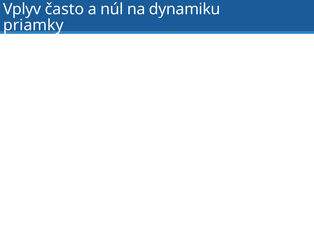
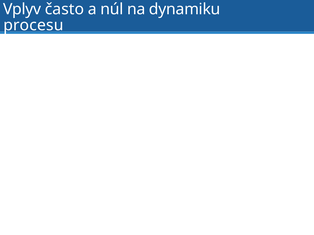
priamky: priamky -> procesu (33, 25)
